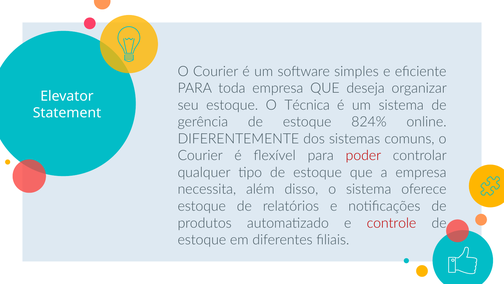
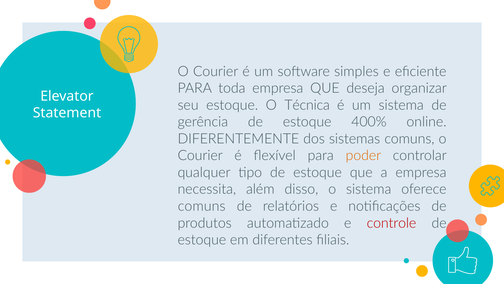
824%: 824% -> 400% (369, 122)
poder colour: red -> orange (363, 155)
estoque: estoque -> comuns (202, 206)
